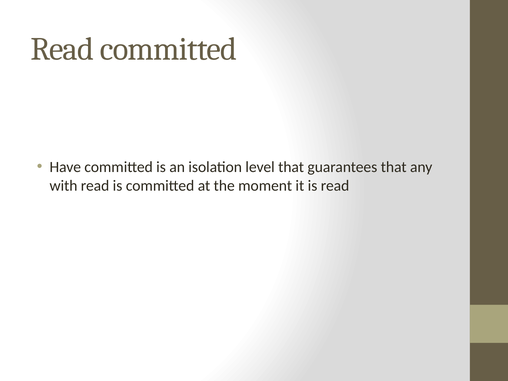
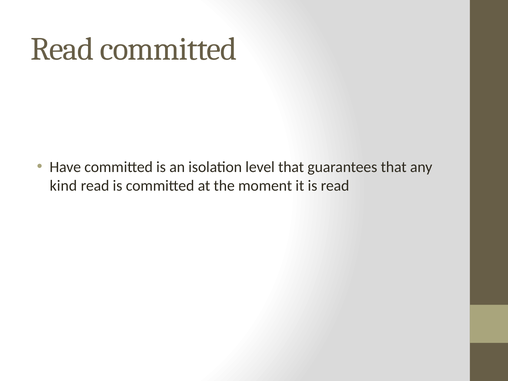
with: with -> kind (63, 186)
